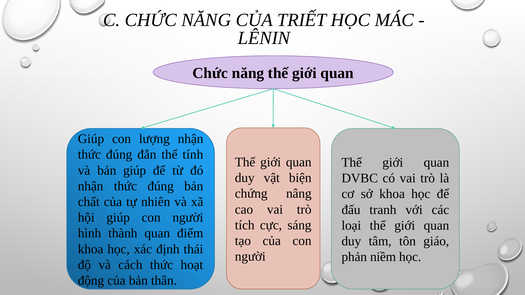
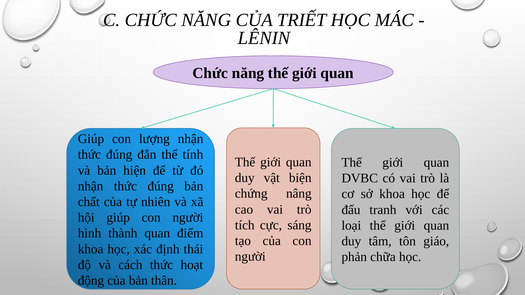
bản giúp: giúp -> hiện (135, 171)
niềm: niềm -> chữa (383, 257)
